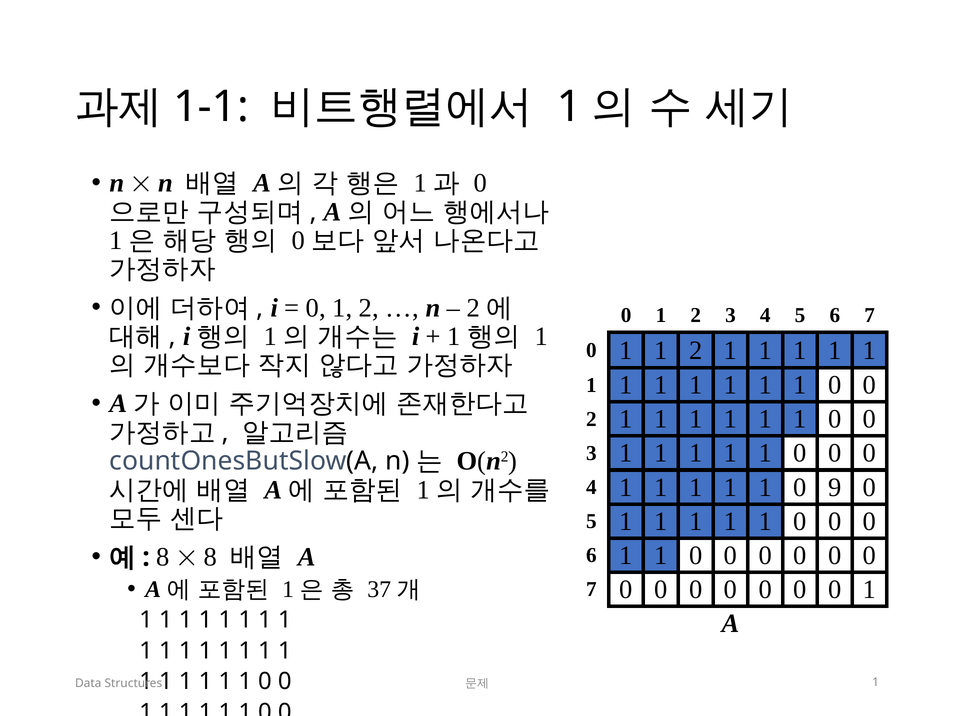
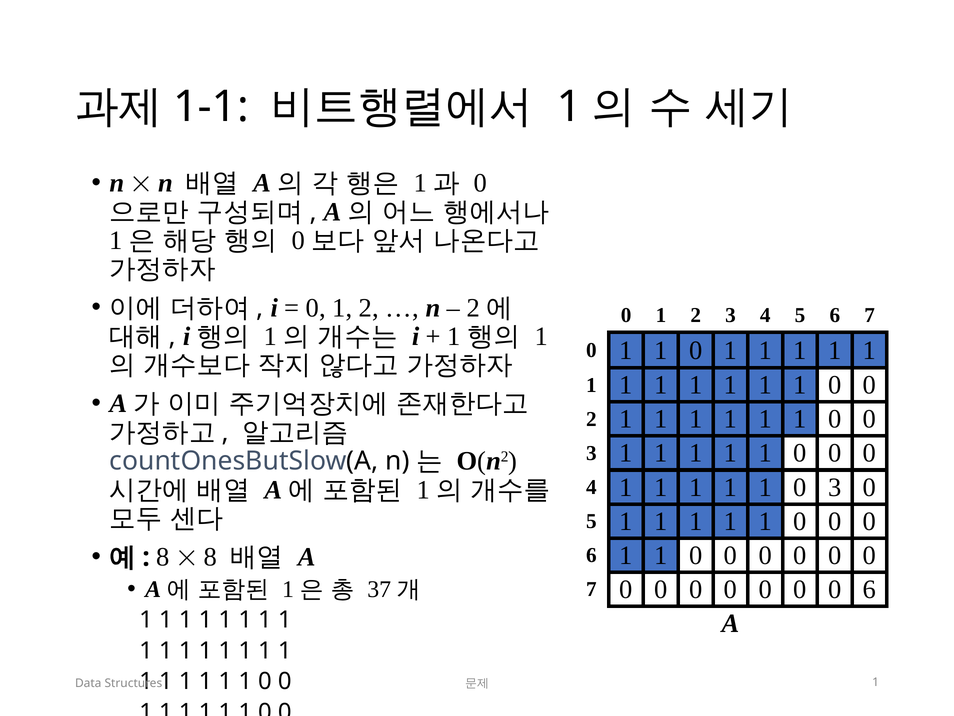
2: 2 -> 0 (696, 350)
1 0 9: 9 -> 3 (835, 487)
1: 1 -> 6 (870, 589)
